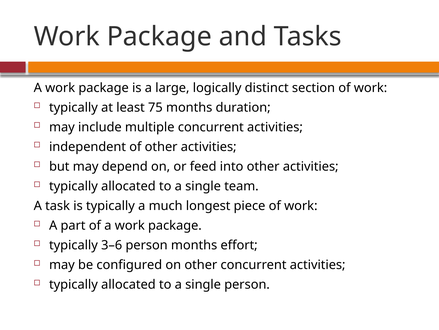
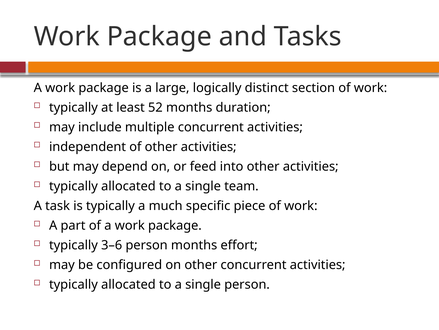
75: 75 -> 52 (155, 107)
longest: longest -> specific (208, 205)
